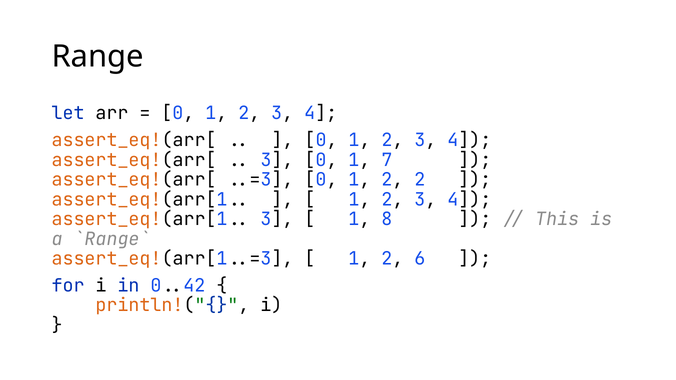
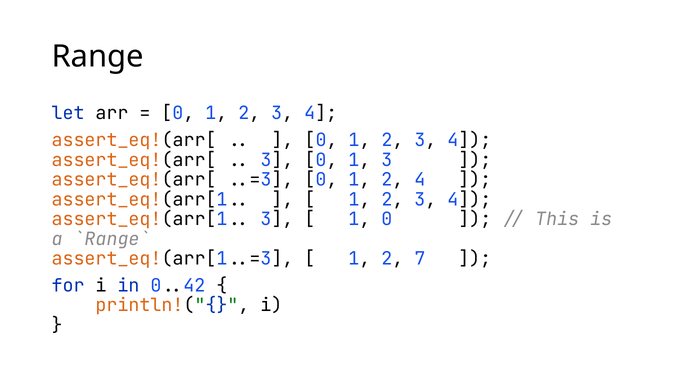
1 7: 7 -> 3 (387, 160)
2 2: 2 -> 4 (420, 180)
1 8: 8 -> 0 (387, 219)
6: 6 -> 7 (420, 259)
